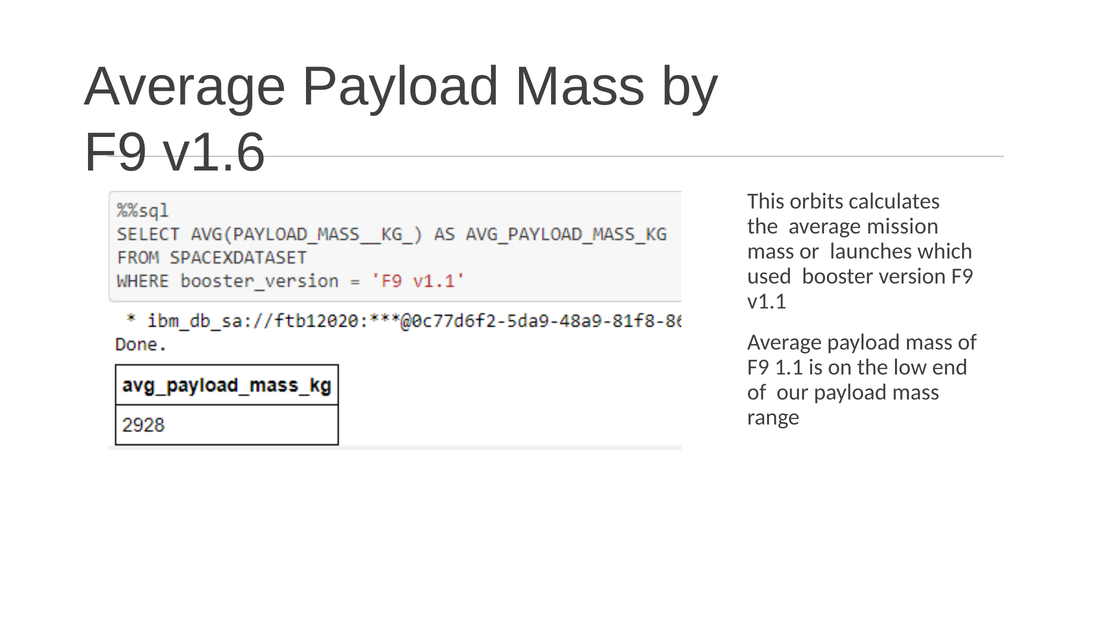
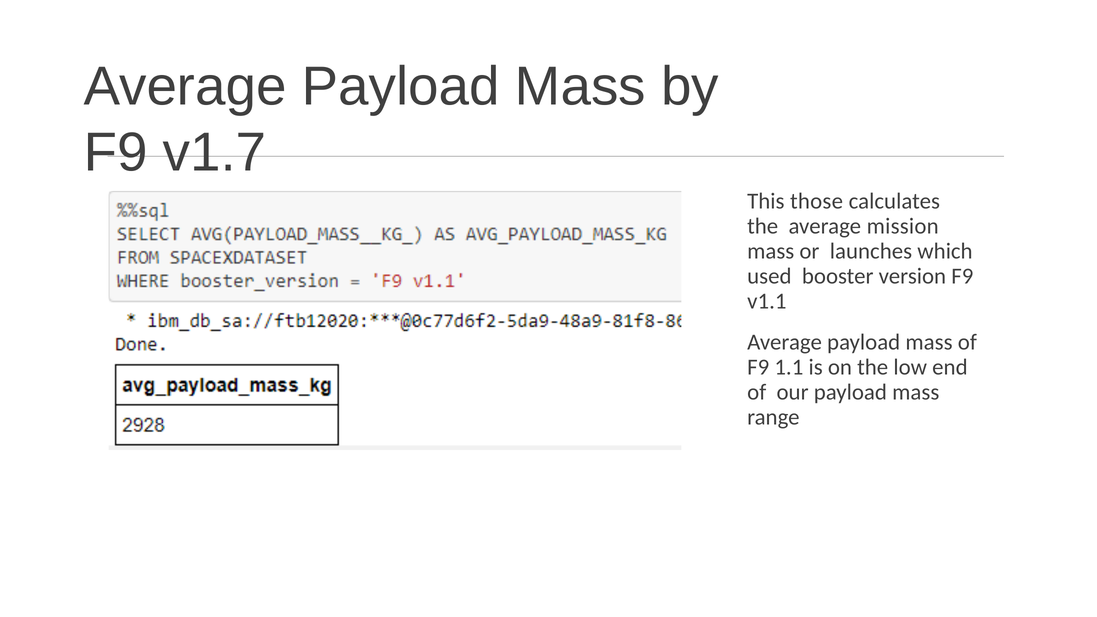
v1.6: v1.6 -> v1.7 (214, 153)
orbits: orbits -> those (817, 201)
